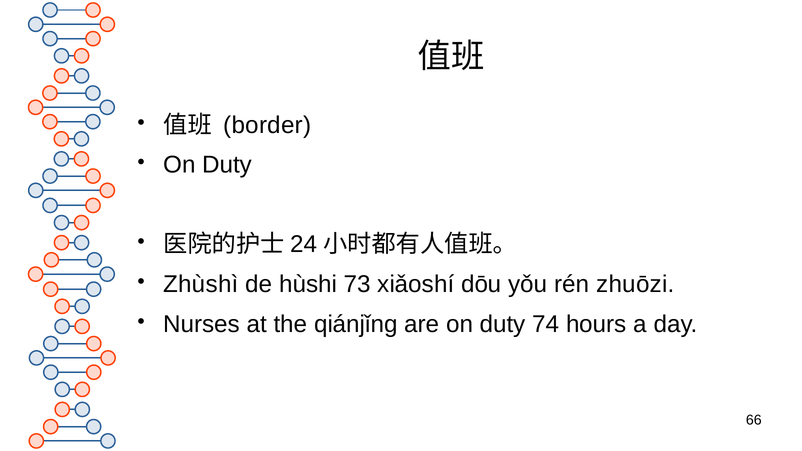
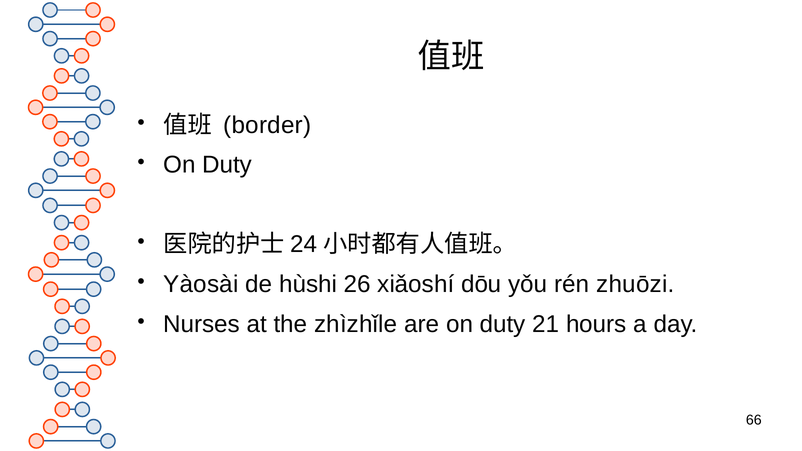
Zhùshì: Zhùshì -> Yàosài (201, 284)
73: 73 -> 26 (357, 284)
qiánjǐng: qiánjǐng -> zhìzhǐle (356, 324)
74: 74 -> 21 (546, 324)
